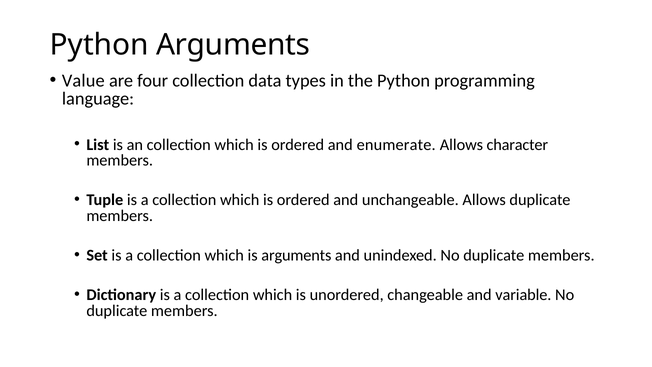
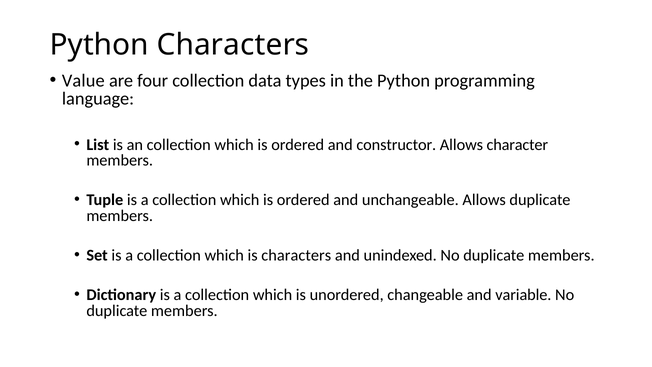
Python Arguments: Arguments -> Characters (233, 45)
enumerate: enumerate -> constructor (396, 145)
is arguments: arguments -> characters (296, 255)
